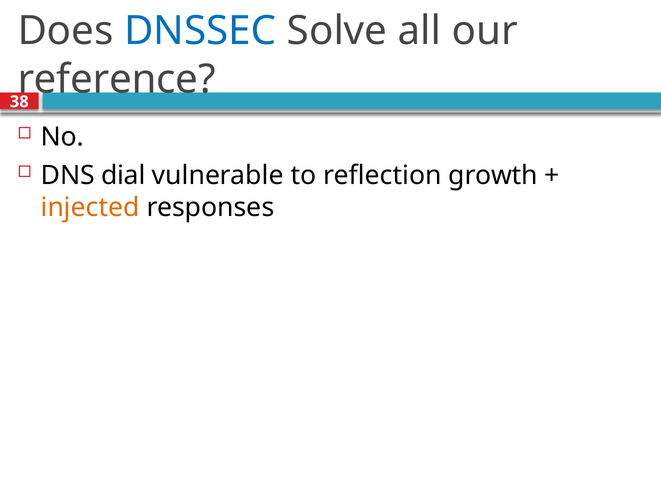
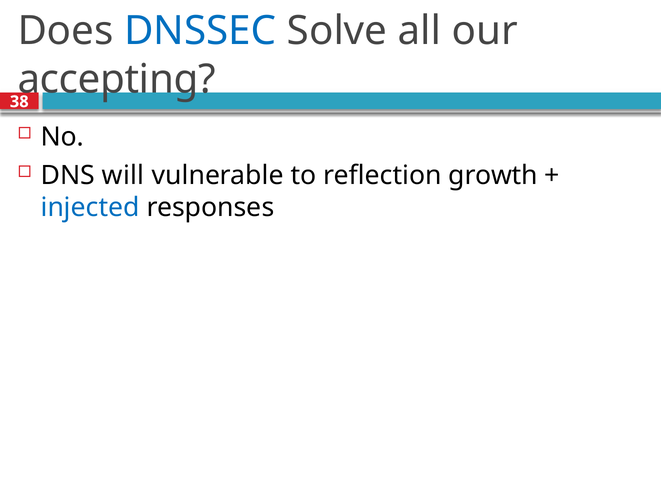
reference: reference -> accepting (117, 79)
dial: dial -> will (123, 175)
injected colour: orange -> blue (90, 207)
